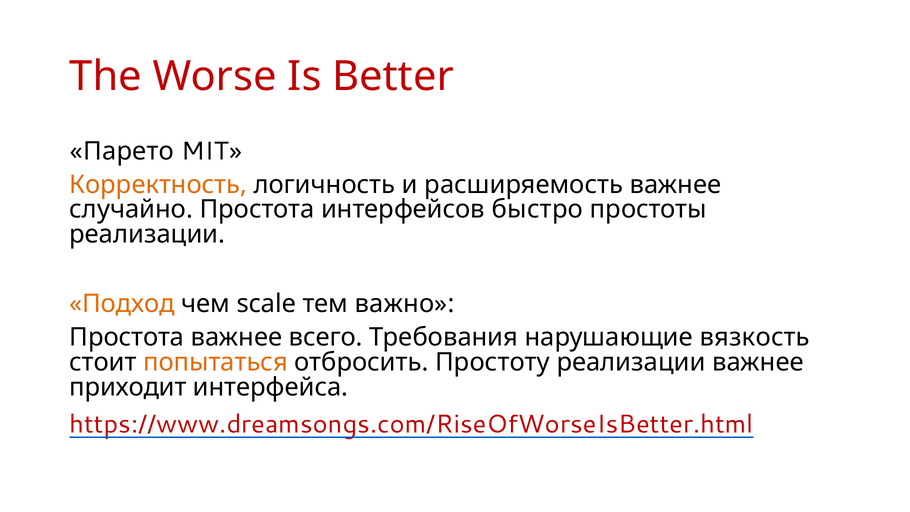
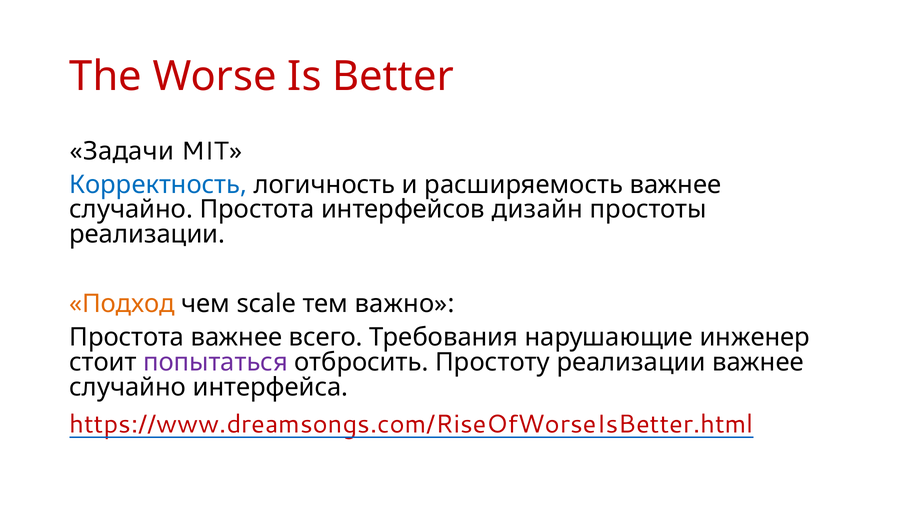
Парето: Парето -> Задачи (122, 151)
Корректность colour: orange -> blue (158, 185)
быстро: быстро -> дизайн (537, 209)
вязкость: вязкость -> инженер (755, 337)
попытаться colour: orange -> purple (215, 362)
приходит: приходит -> случайно (128, 387)
